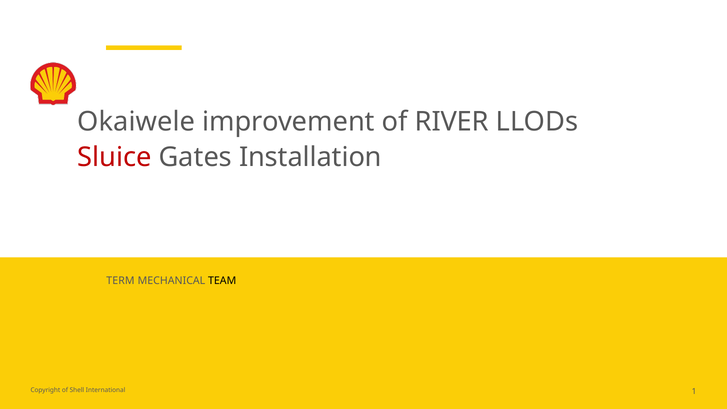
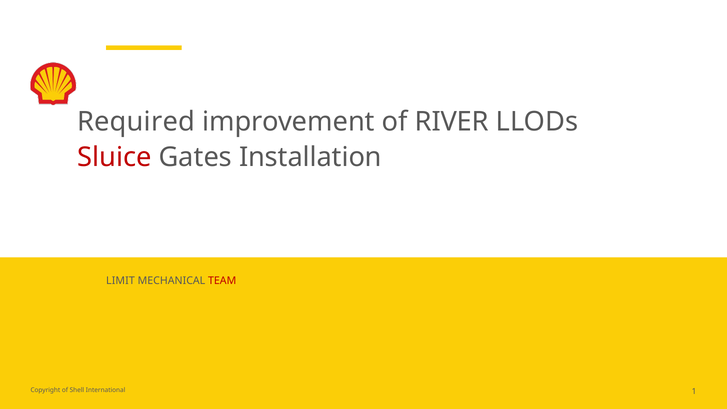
Okaiwele: Okaiwele -> Required (136, 121)
TERM: TERM -> LIMIT (120, 281)
TEAM colour: black -> red (222, 281)
